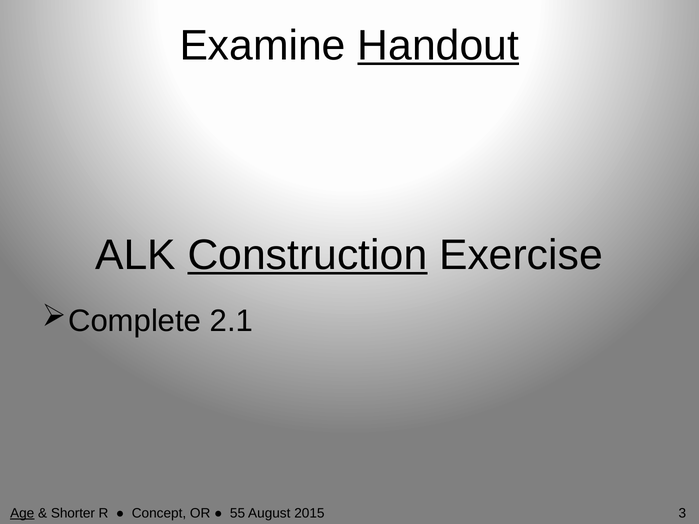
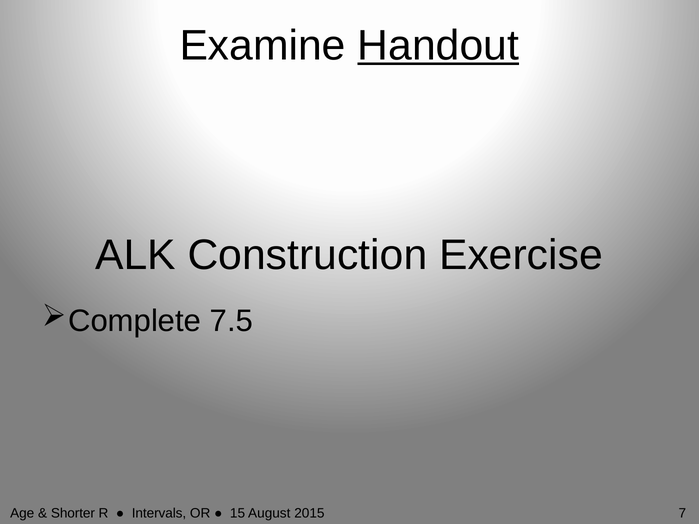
Construction underline: present -> none (307, 255)
2.1: 2.1 -> 7.5 (231, 321)
Age underline: present -> none (22, 513)
Concept: Concept -> Intervals (159, 513)
55: 55 -> 15 (238, 513)
3: 3 -> 7 (682, 513)
